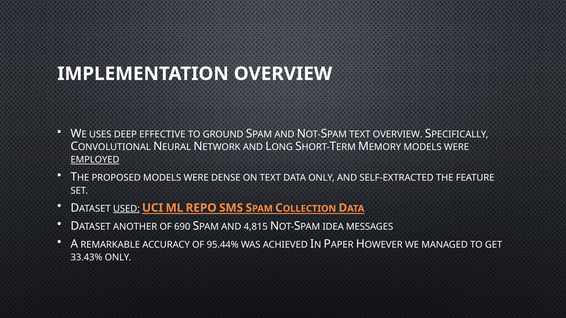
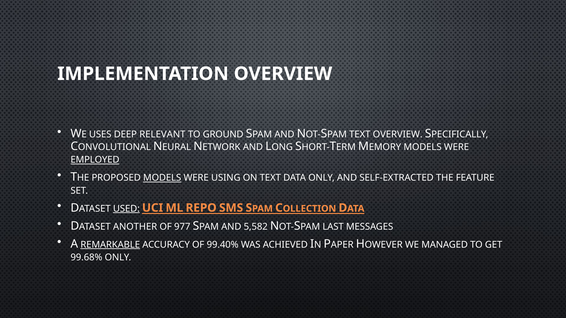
EFFECTIVE: EFFECTIVE -> RELEVANT (162, 135)
MODELS underline: none -> present (162, 178)
DENSE: DENSE -> USING (226, 178)
690: 690 -> 977 (182, 227)
4,815: 4,815 -> 5,582 (256, 227)
IDEA: IDEA -> LAST (333, 227)
REMARKABLE underline: none -> present (110, 245)
95.44%: 95.44% -> 99.40% (223, 245)
33.43%: 33.43% -> 99.68% (86, 258)
